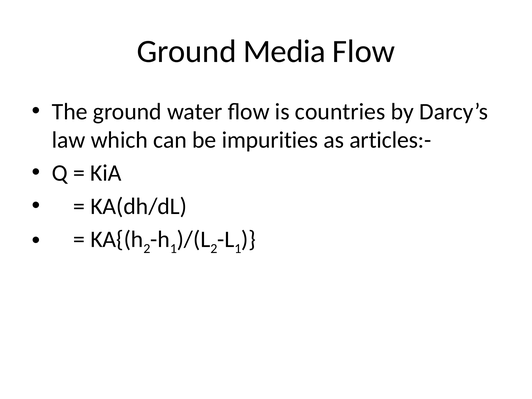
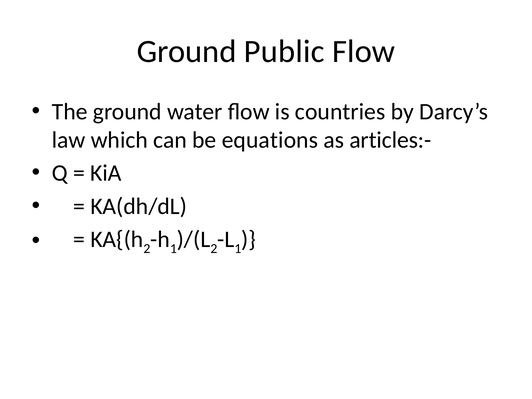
Media: Media -> Public (284, 51)
impurities: impurities -> equations (270, 140)
